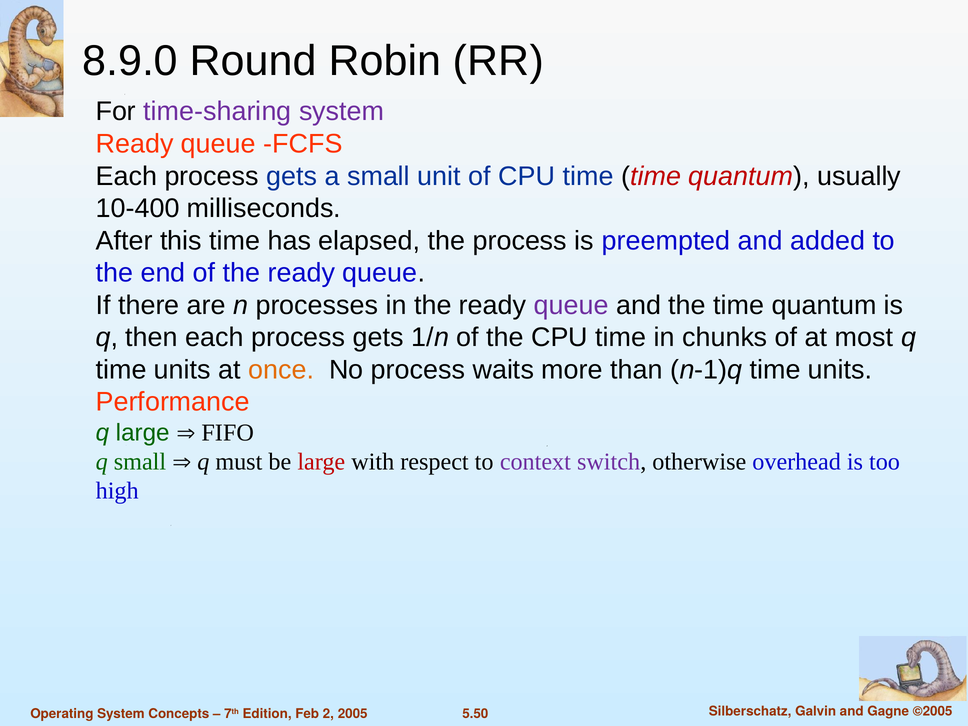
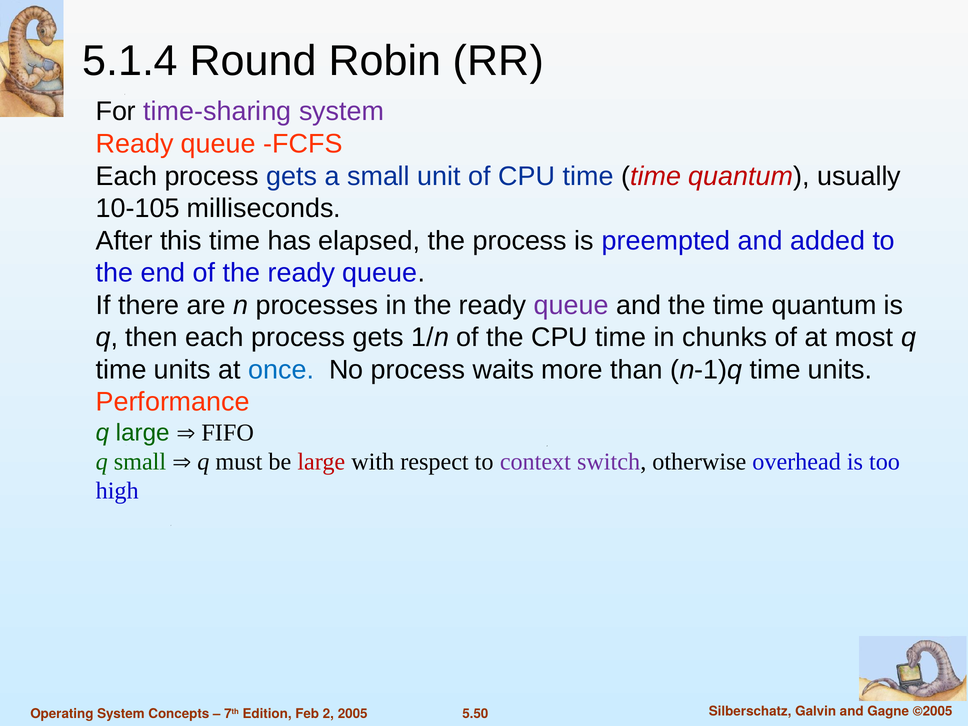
8.9.0: 8.9.0 -> 5.1.4 (130, 61)
10-400: 10-400 -> 10-105 (138, 208)
once colour: orange -> blue (281, 370)
